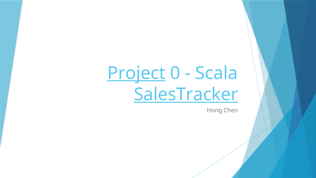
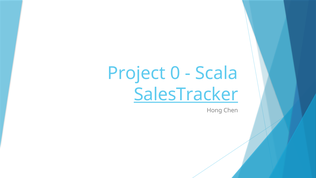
Project underline: present -> none (136, 73)
